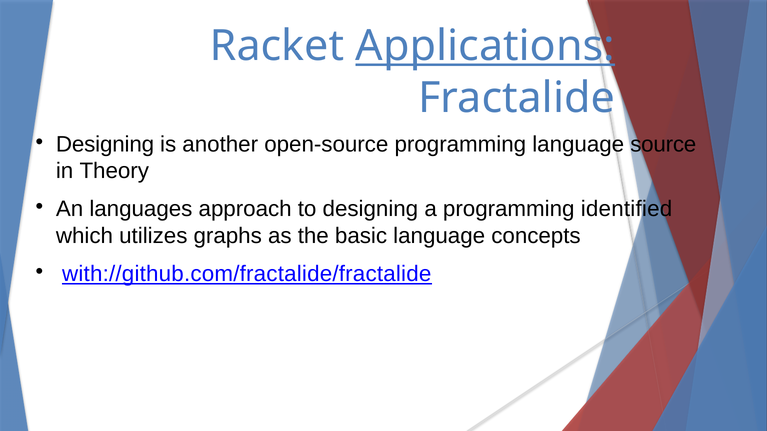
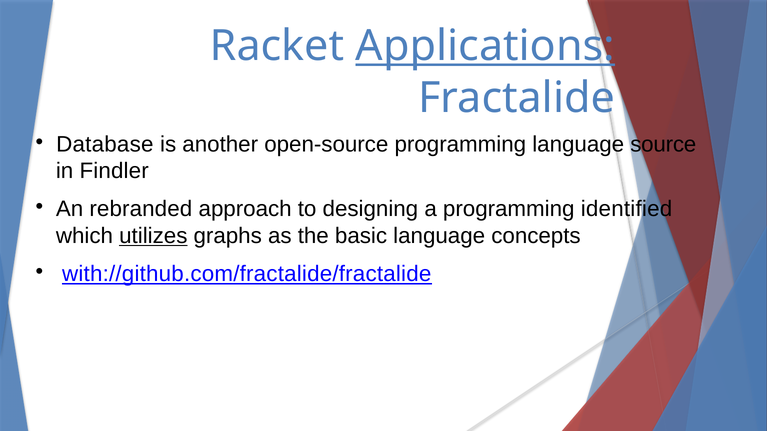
Designing: Designing -> Database (105, 144)
Theory: Theory -> Findler (114, 171)
languages: languages -> rebranded (141, 209)
utilizes underline: none -> present (153, 236)
